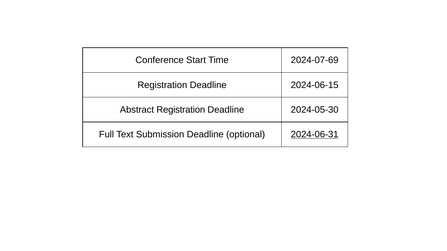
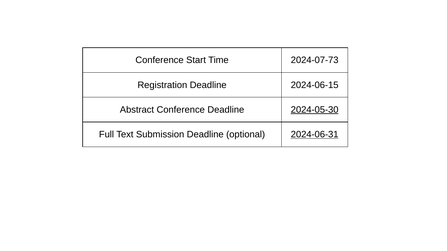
2024-07-69: 2024-07-69 -> 2024-07-73 (315, 60)
Abstract Registration: Registration -> Conference (181, 110)
2024-05-30 underline: none -> present (315, 110)
